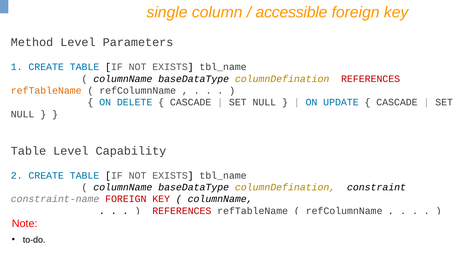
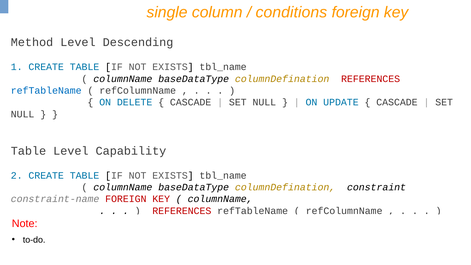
accessible: accessible -> conditions (291, 12)
Parameters: Parameters -> Descending (138, 42)
refTableName colour: orange -> blue (46, 91)
